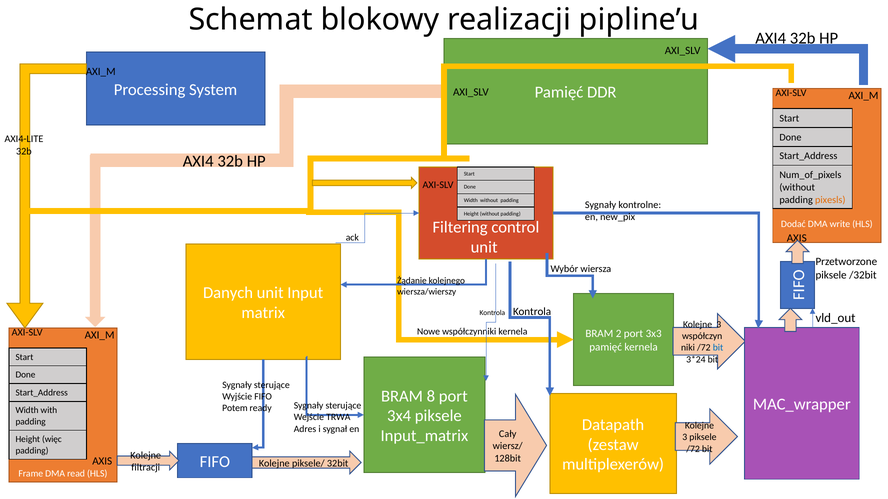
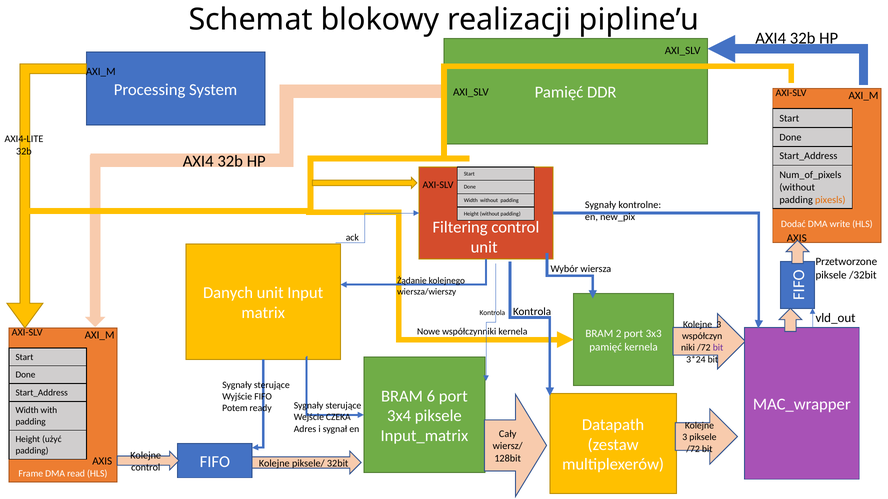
bit colour: blue -> purple (718, 348)
8: 8 -> 6 (431, 396)
TRWA: TRWA -> CZEKA (338, 418)
więc: więc -> użyć (52, 440)
filtracji: filtracji -> control (146, 468)
